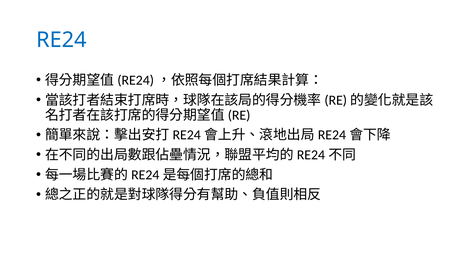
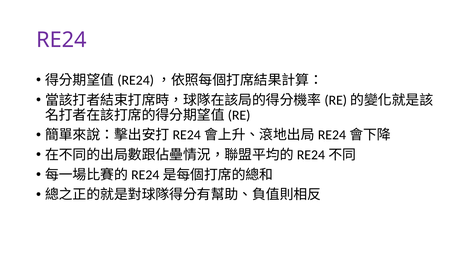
RE24 colour: blue -> purple (61, 40)
